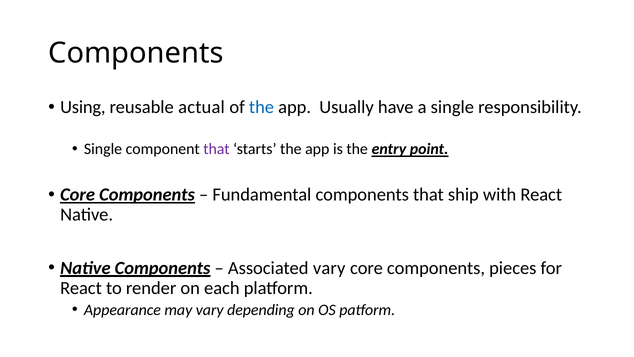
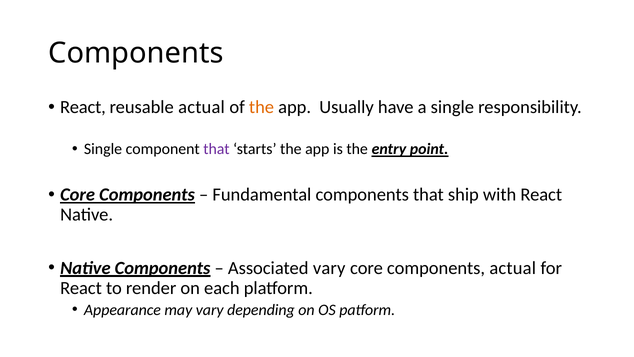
Using: Using -> React (83, 107)
the colour: blue -> orange (262, 107)
components pieces: pieces -> actual (513, 268)
